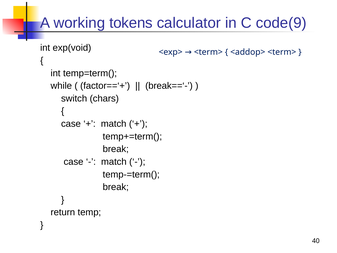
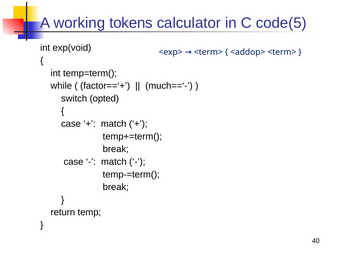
code(9: code(9 -> code(5 (281, 23)
break==‘-: break==‘- -> much==‘- (169, 86)
chars: chars -> opted (104, 98)
